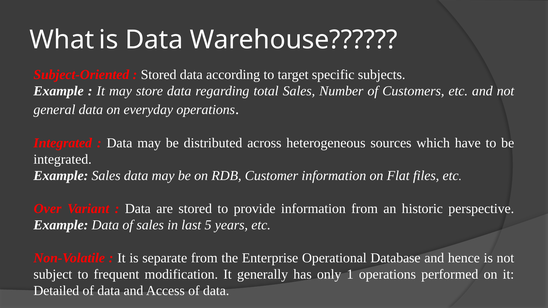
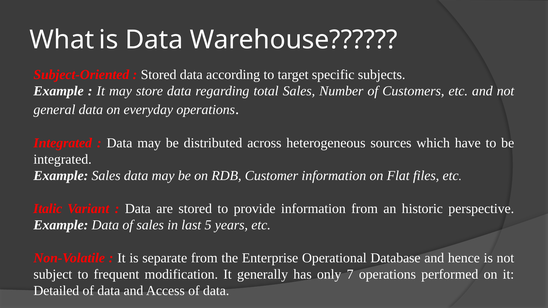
Over: Over -> Italic (48, 209)
1: 1 -> 7 (350, 275)
